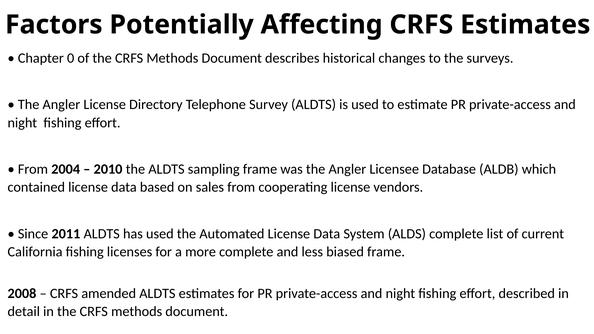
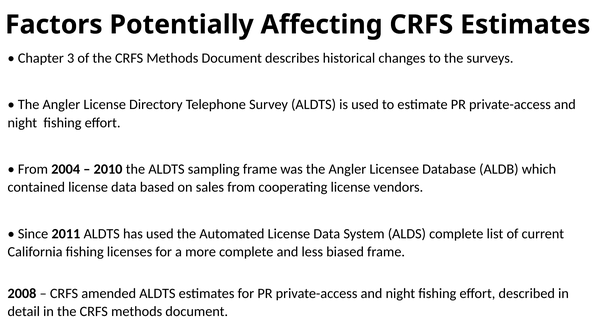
0: 0 -> 3 (71, 58)
